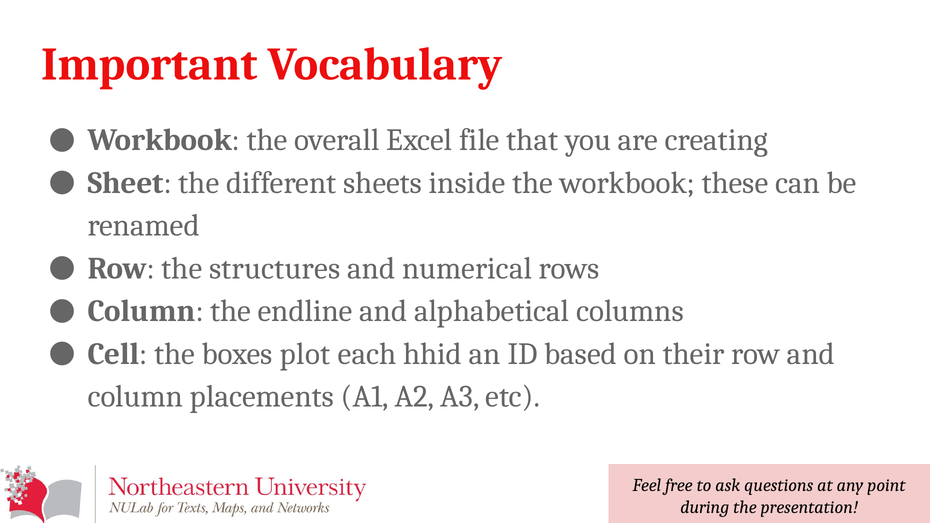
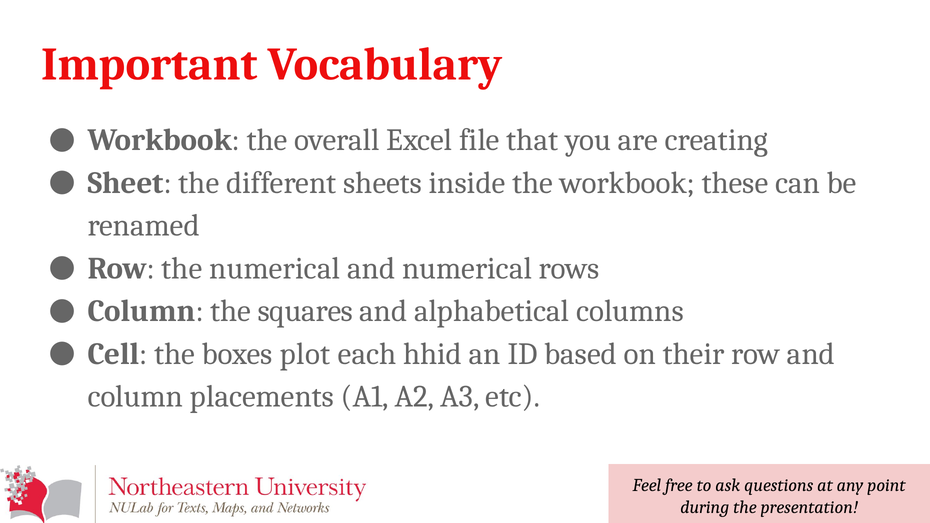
the structures: structures -> numerical (275, 269)
endline: endline -> squares (305, 311)
